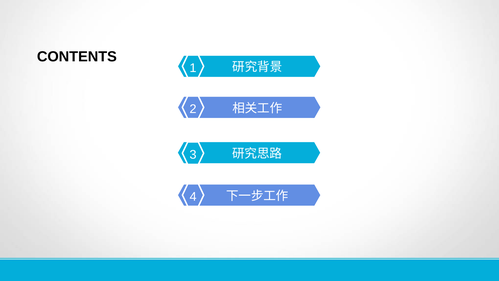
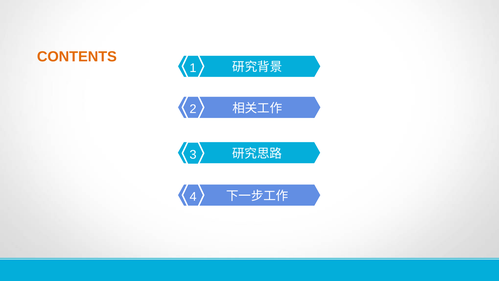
CONTENTS colour: black -> orange (77, 57)
